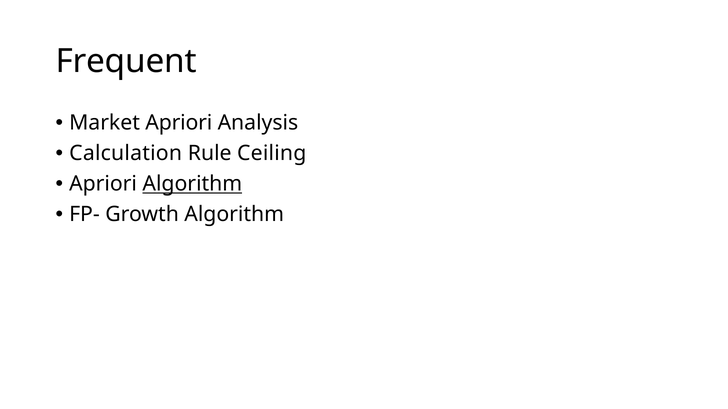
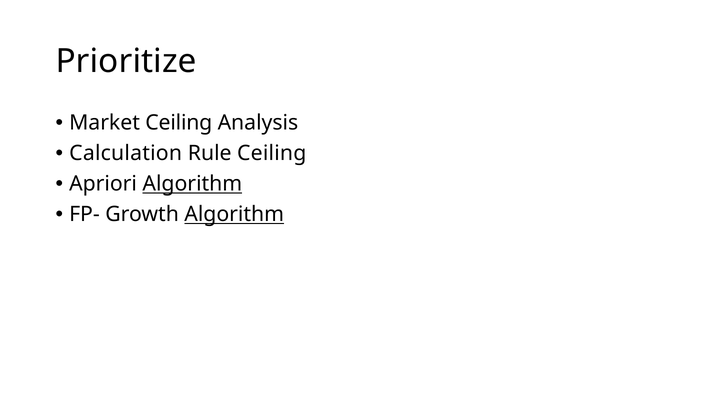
Frequent: Frequent -> Prioritize (126, 61)
Market Apriori: Apriori -> Ceiling (179, 123)
Algorithm underline: none -> present (234, 215)
